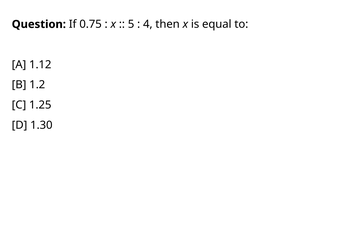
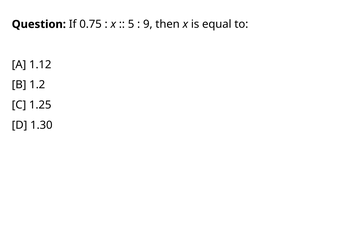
4: 4 -> 9 (148, 24)
